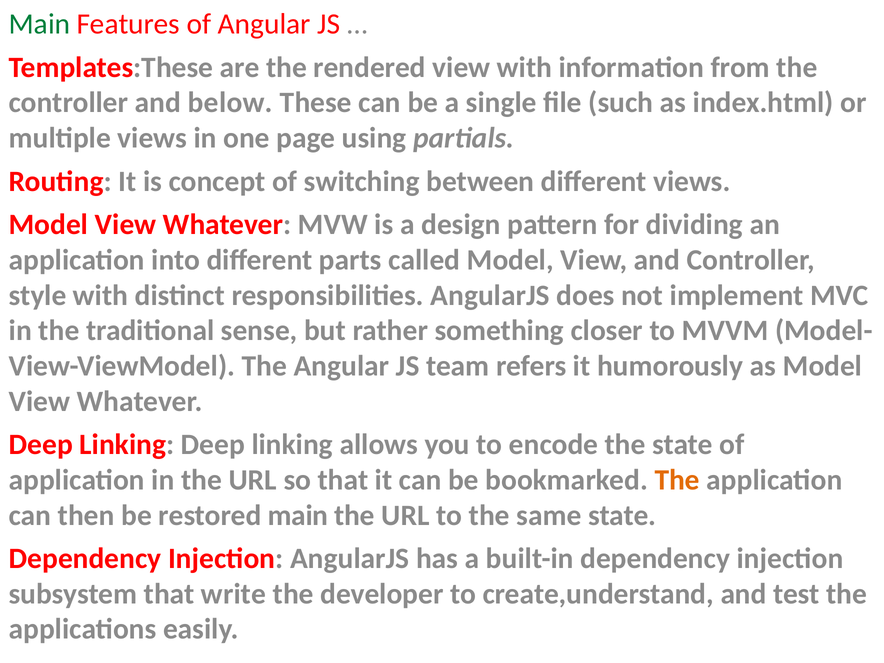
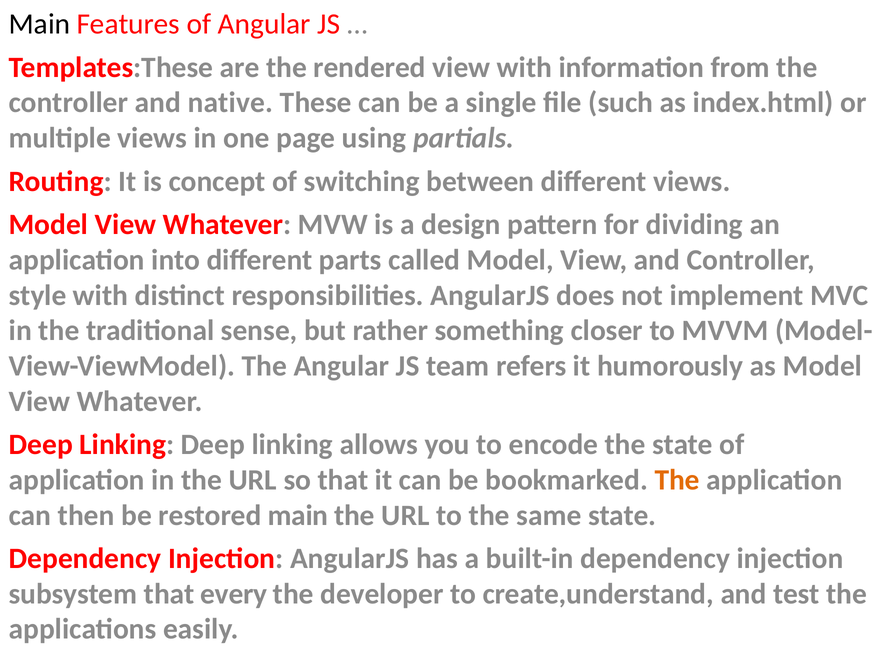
Main colour: green -> black (40, 24)
below: below -> native (230, 103)
write: write -> every (234, 594)
